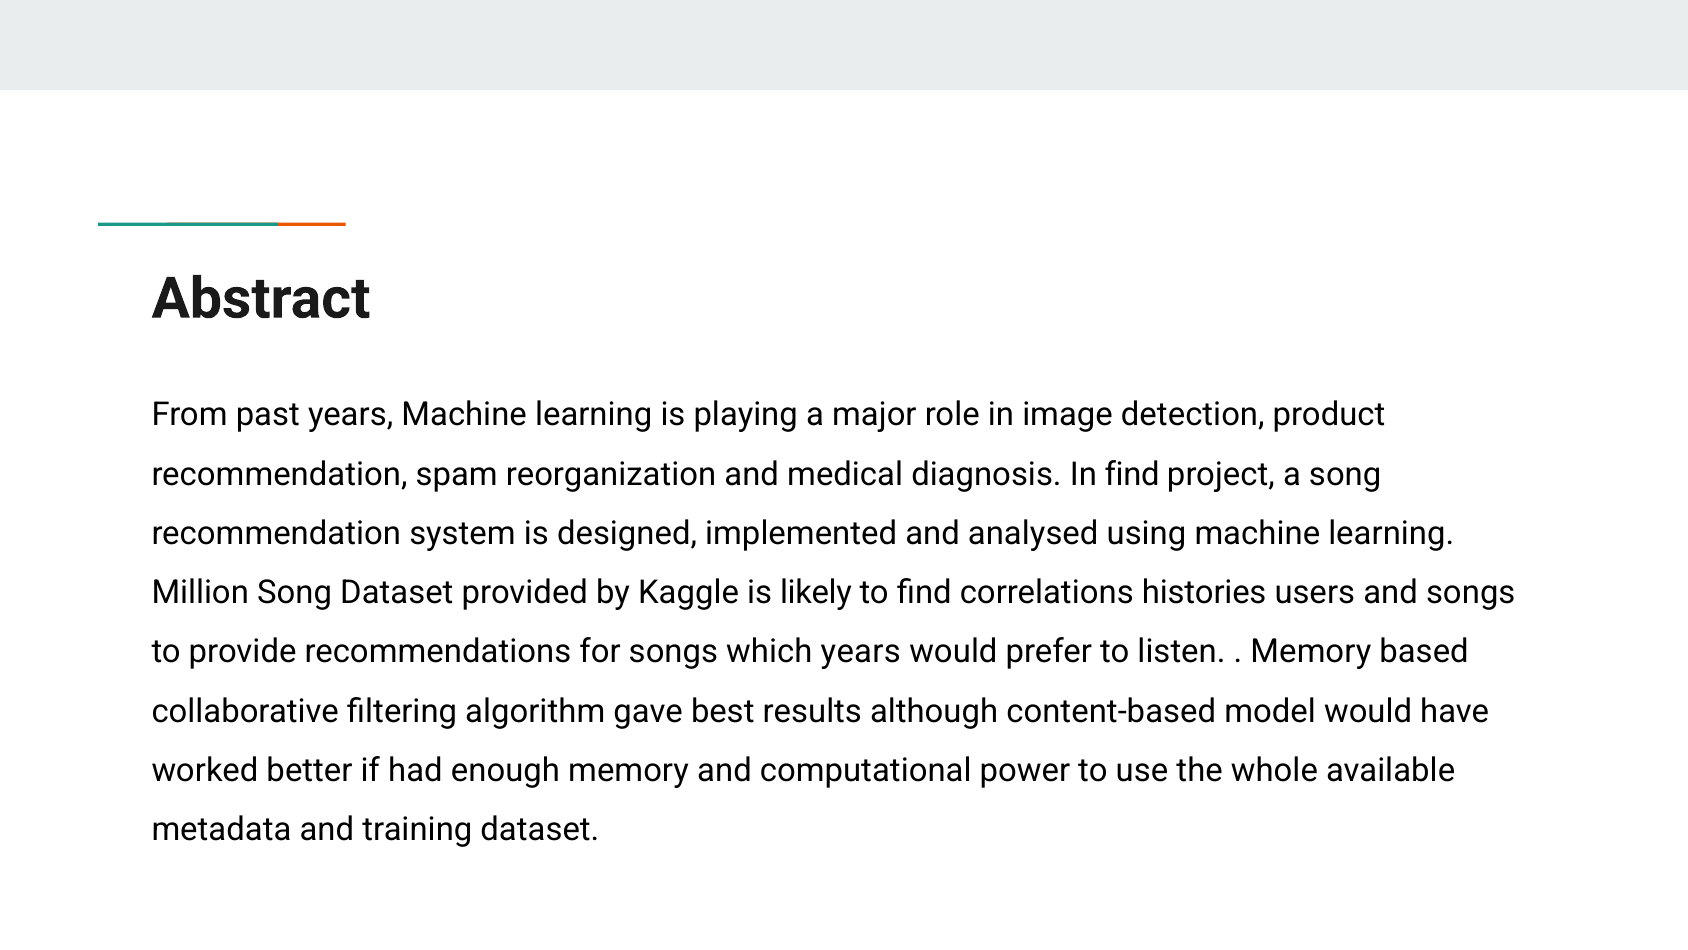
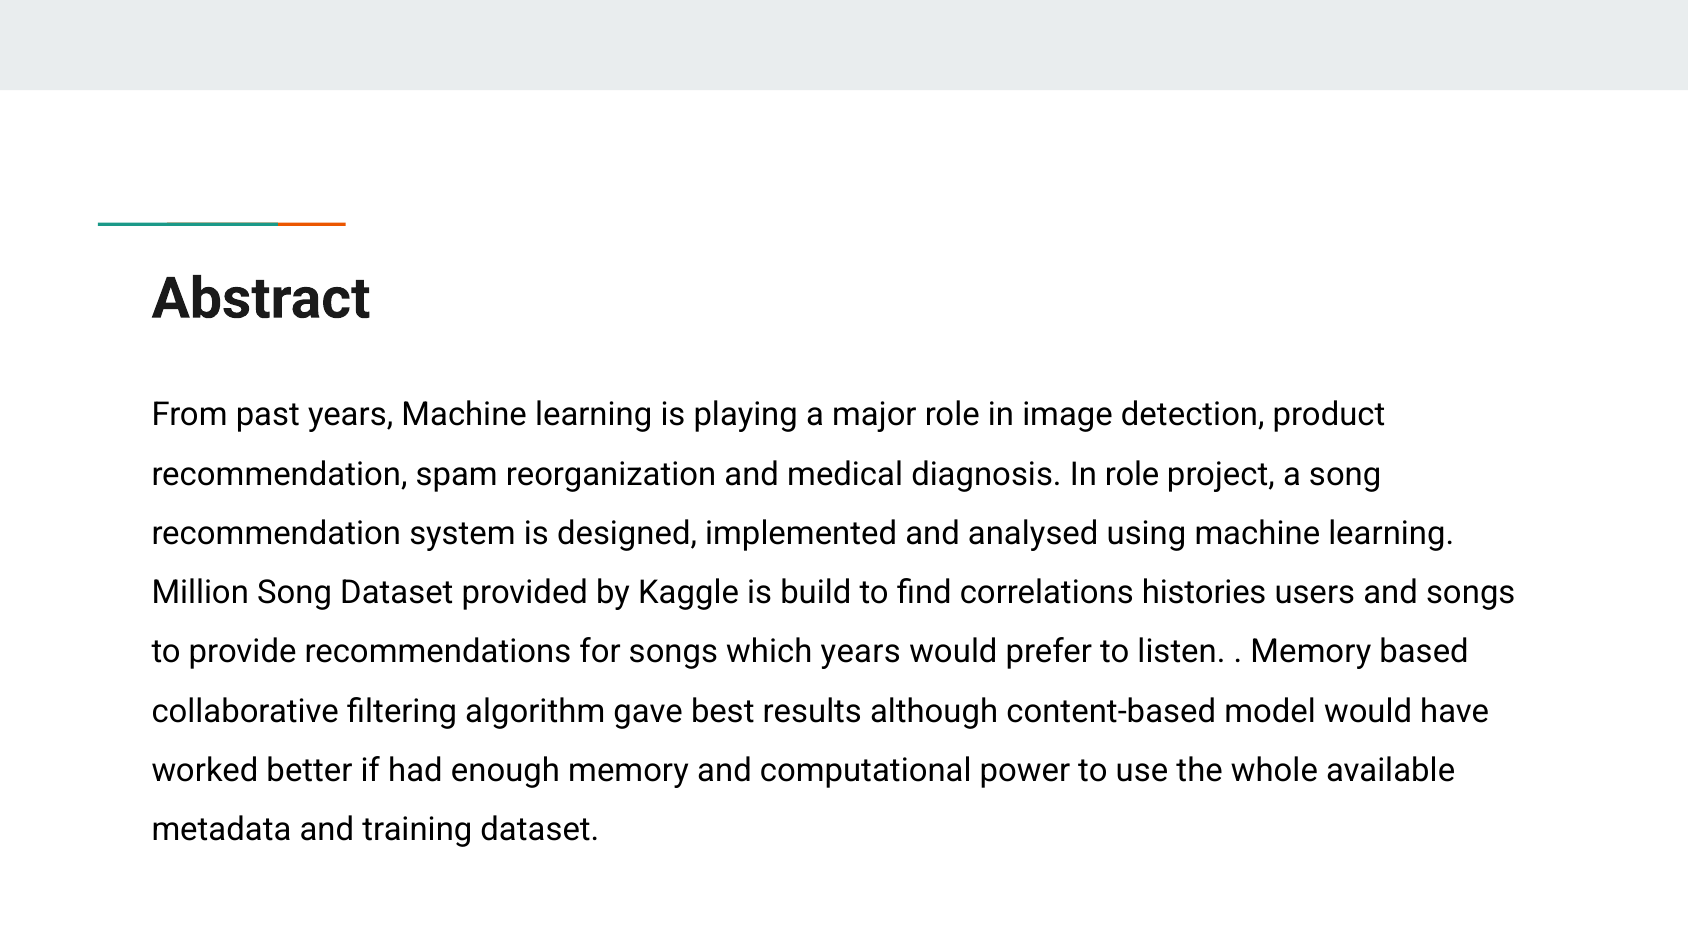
In find: find -> role (1132, 474)
likely: likely -> build (816, 592)
